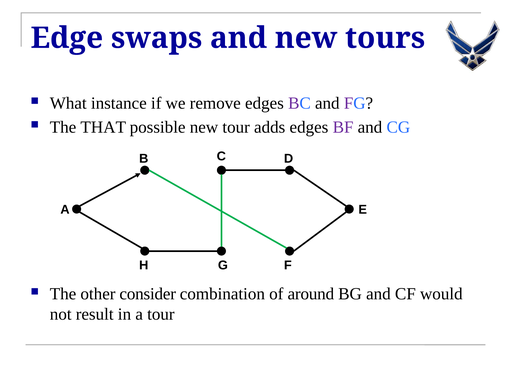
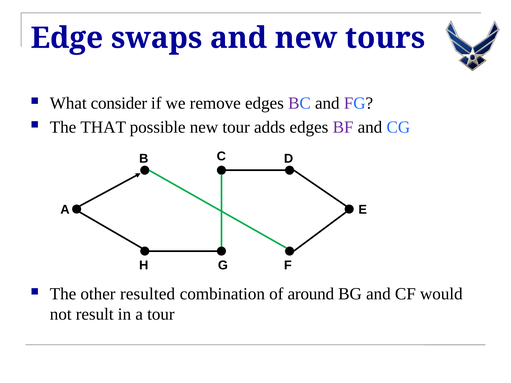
instance: instance -> consider (119, 103)
consider: consider -> resulted (148, 294)
